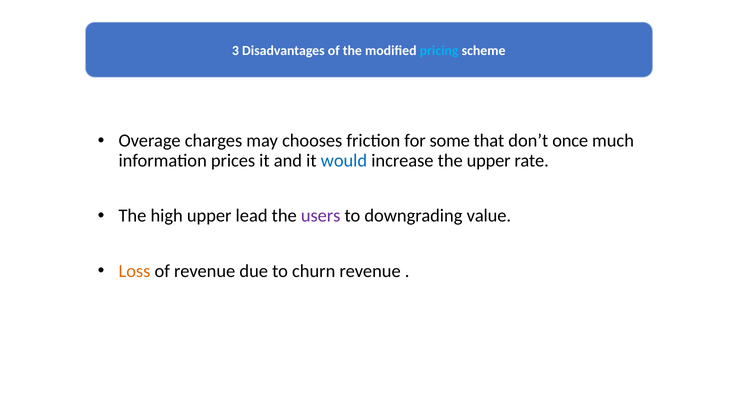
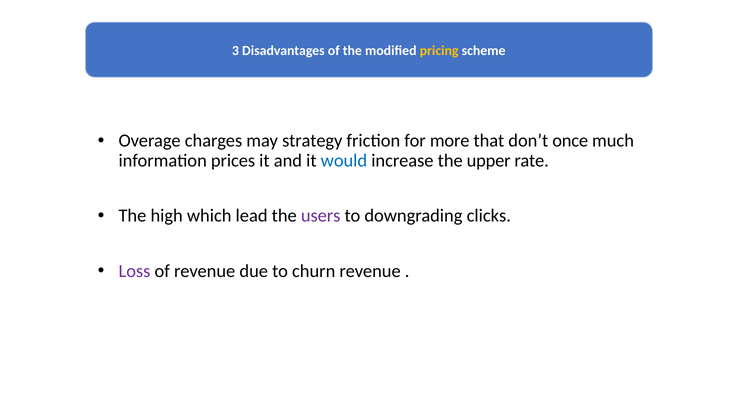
pricing colour: light blue -> yellow (439, 51)
chooses: chooses -> strategy (312, 141)
some: some -> more (450, 141)
high upper: upper -> which (209, 216)
value: value -> clicks (489, 216)
Loss colour: orange -> purple (134, 271)
